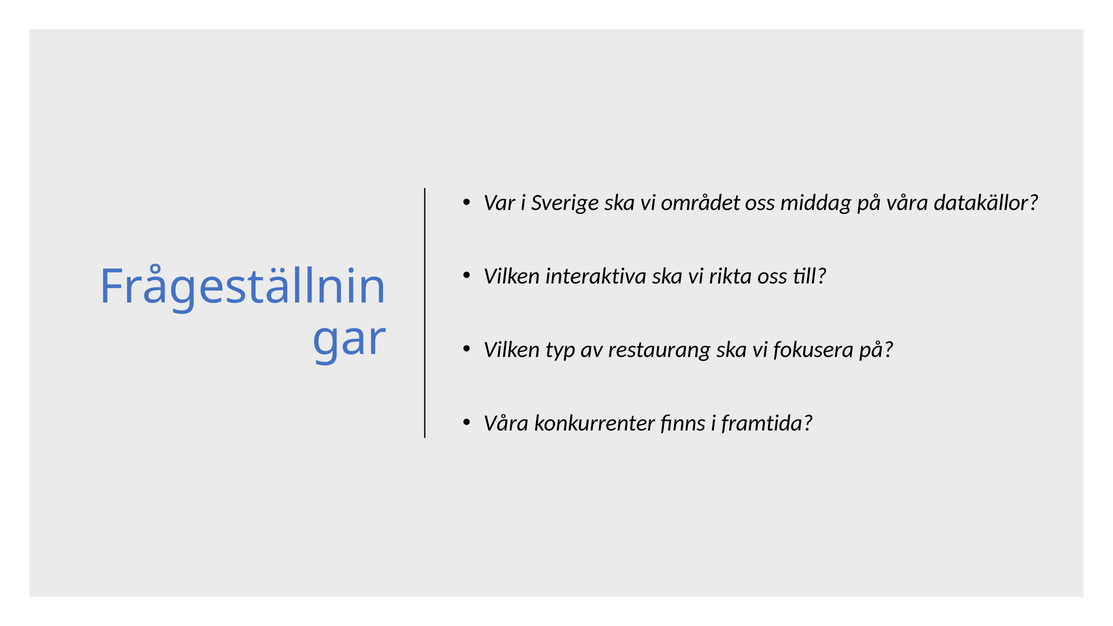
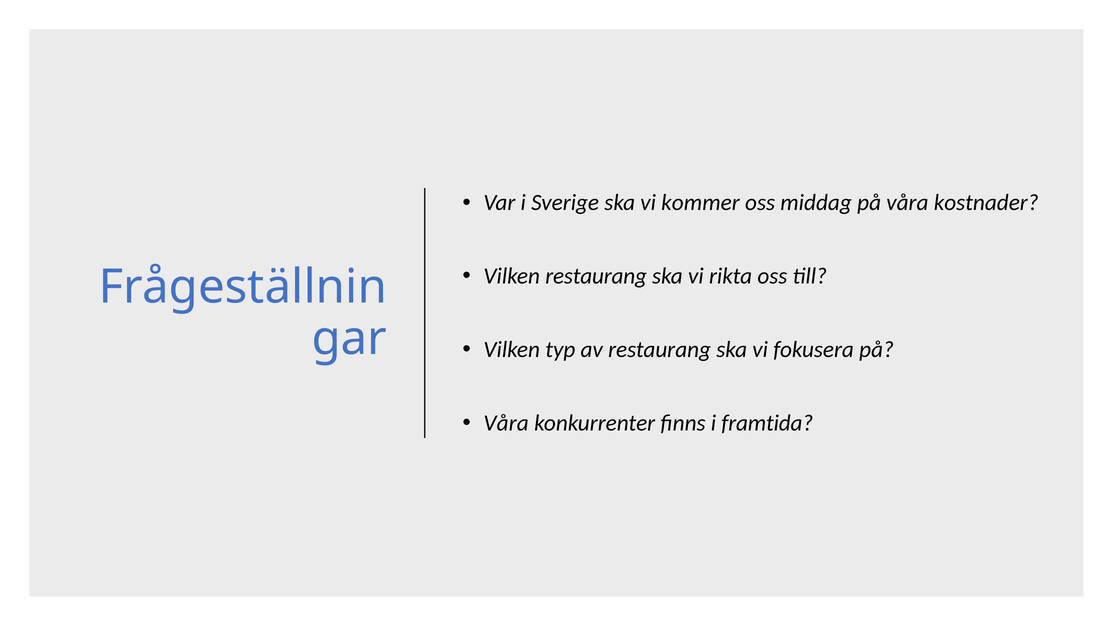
området: området -> kommer (701, 203)
datakällor: datakällor -> kostnader (986, 203)
Vilken interaktiva: interaktiva -> restaurang (596, 276)
